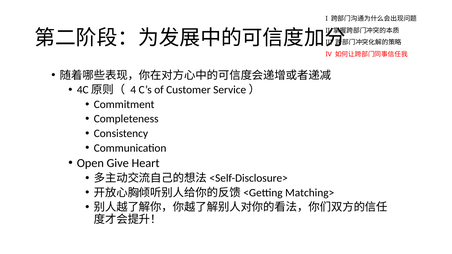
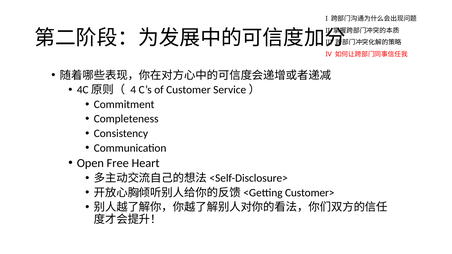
Give: Give -> Free (118, 163)
Matching>: Matching> -> Customer> (310, 193)
